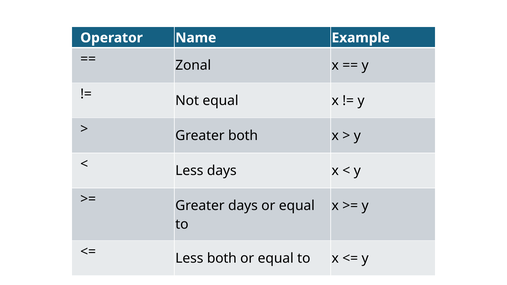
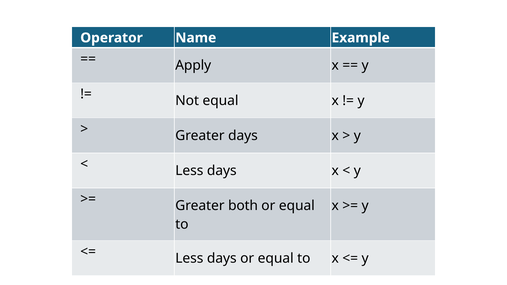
Zonal: Zonal -> Apply (193, 65)
Greater both: both -> days (243, 136)
Greater days: days -> both (243, 206)
both: both -> days (222, 258)
